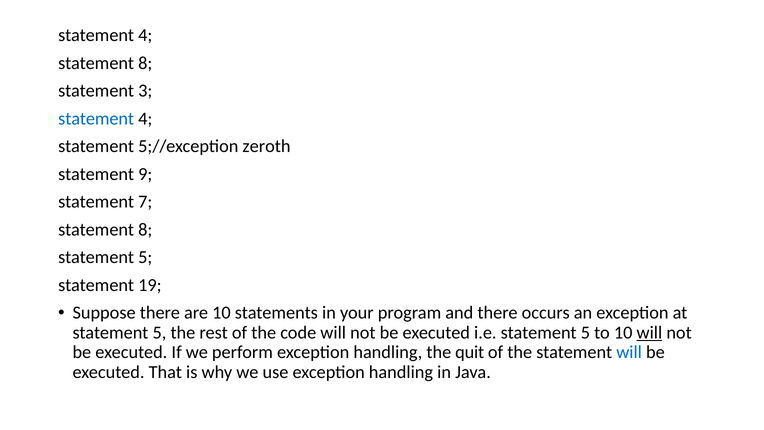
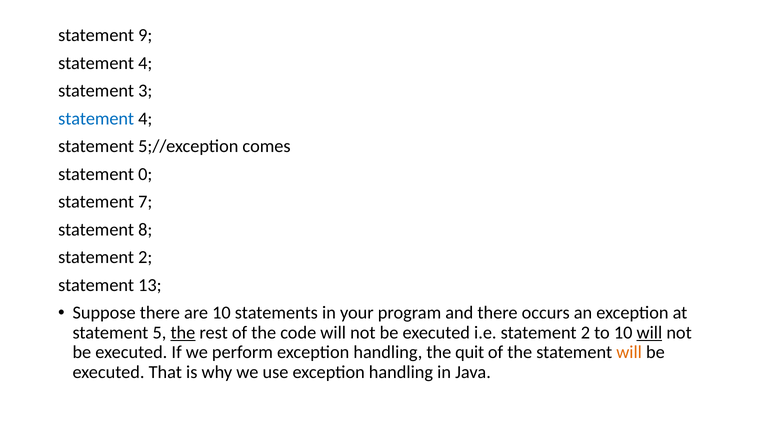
4: 4 -> 9 (145, 35)
8: 8 -> 4 (145, 63)
zeroth: zeroth -> comes (267, 146)
9: 9 -> 0 (145, 174)
5: 5 -> 2 (145, 257)
19: 19 -> 13 (150, 285)
the underline: none -> present (183, 332)
i.e statement 5: 5 -> 2 (585, 332)
will colour: blue -> orange (629, 352)
